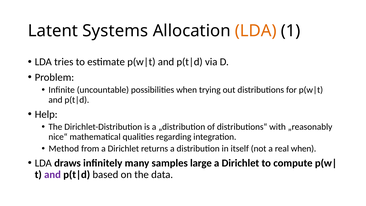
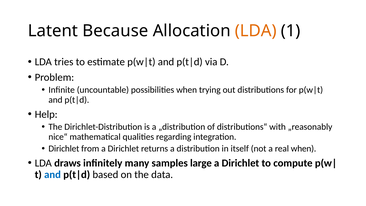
Systems: Systems -> Because (115, 31)
Method: Method -> Dirichlet (64, 149)
and colour: purple -> blue (53, 175)
